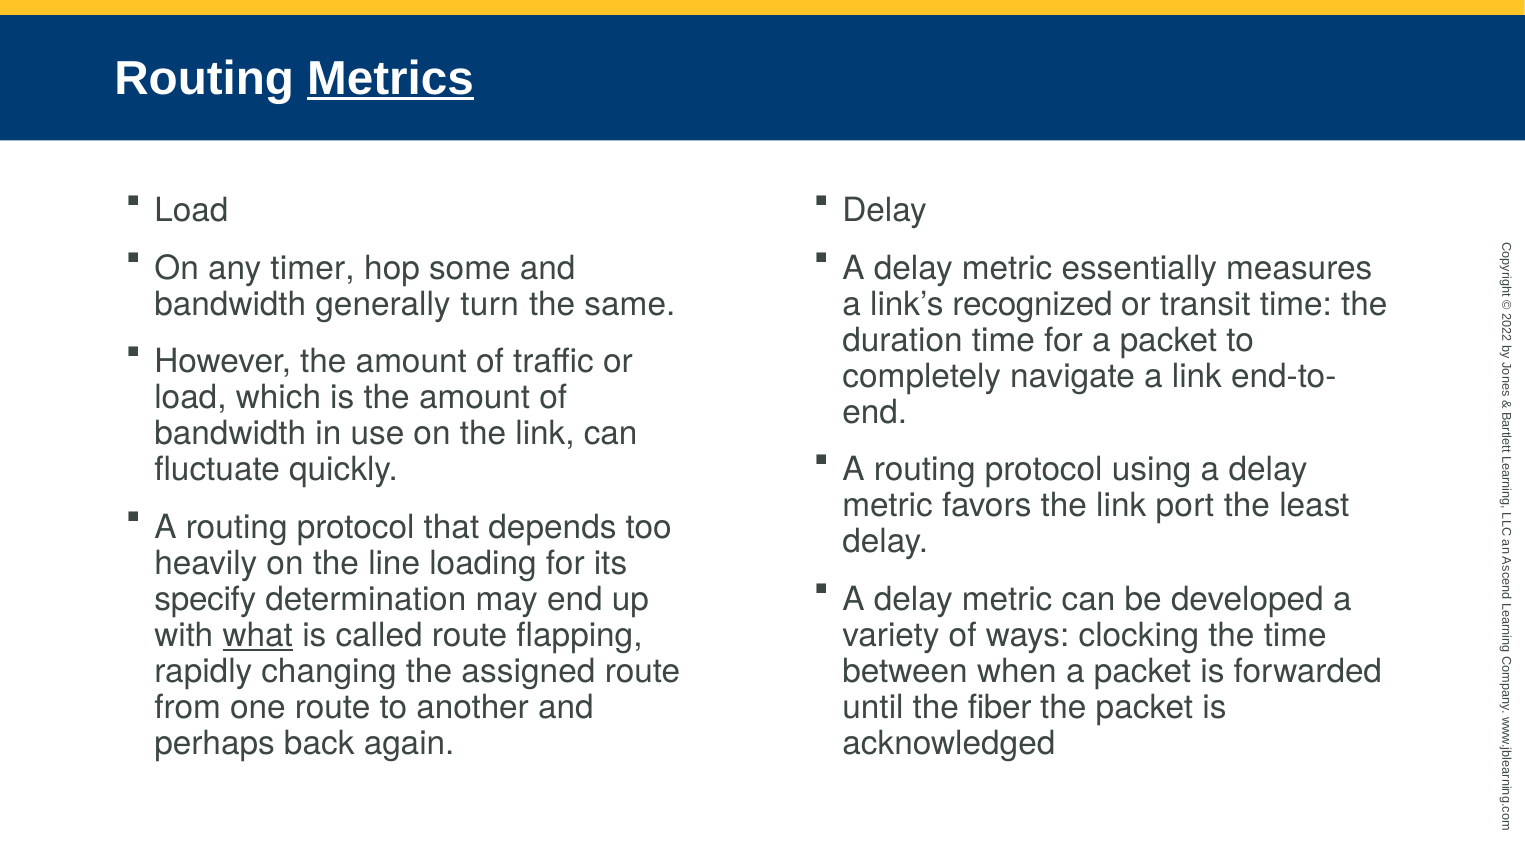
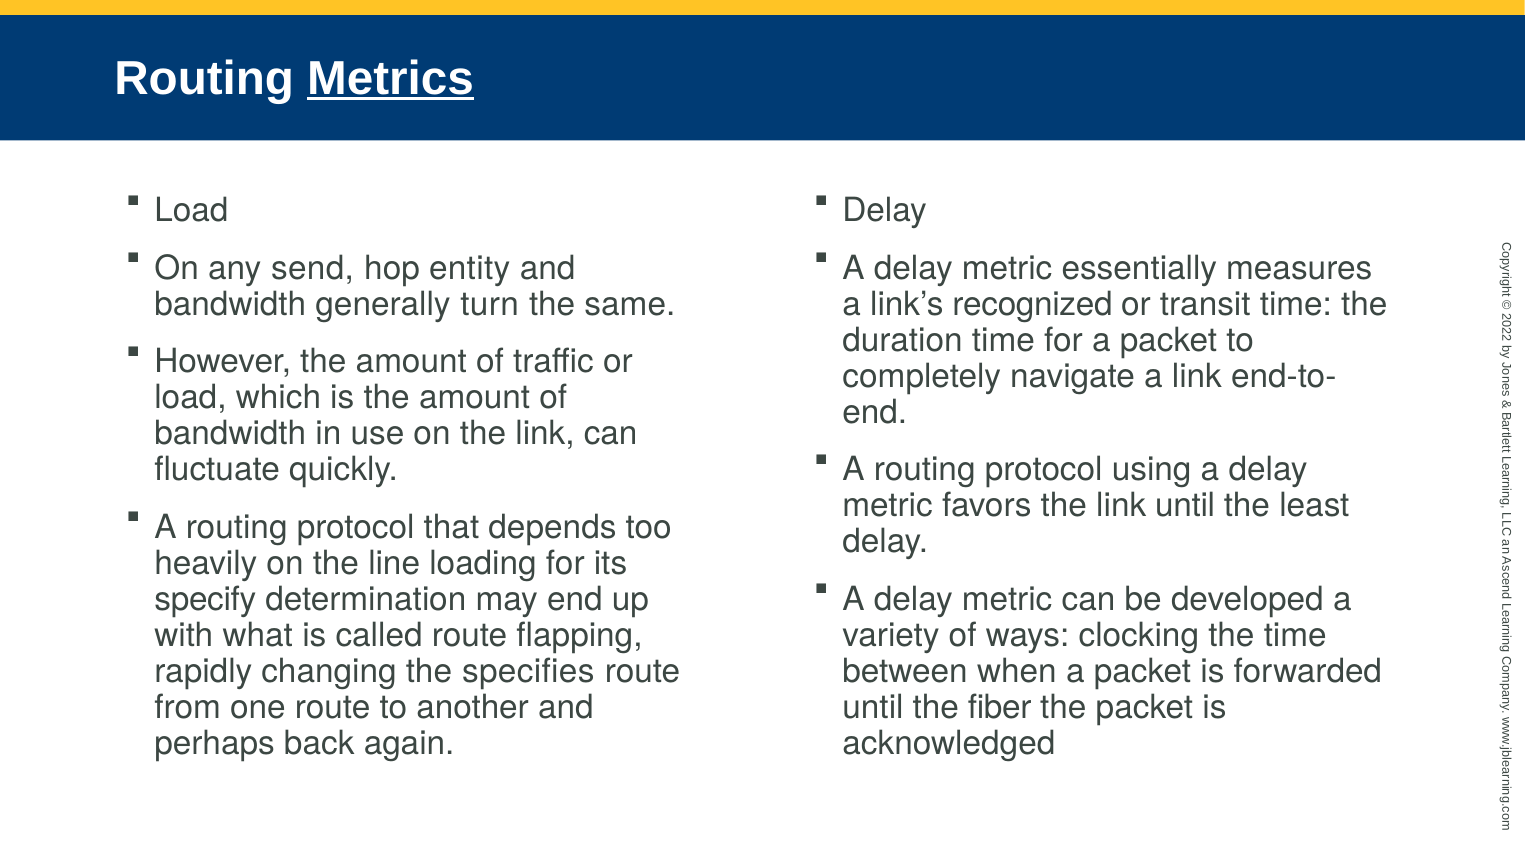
timer: timer -> send (313, 268)
some: some -> entity (470, 268)
link port: port -> until (1185, 506)
what underline: present -> none (258, 635)
assigned: assigned -> specifies (528, 671)
